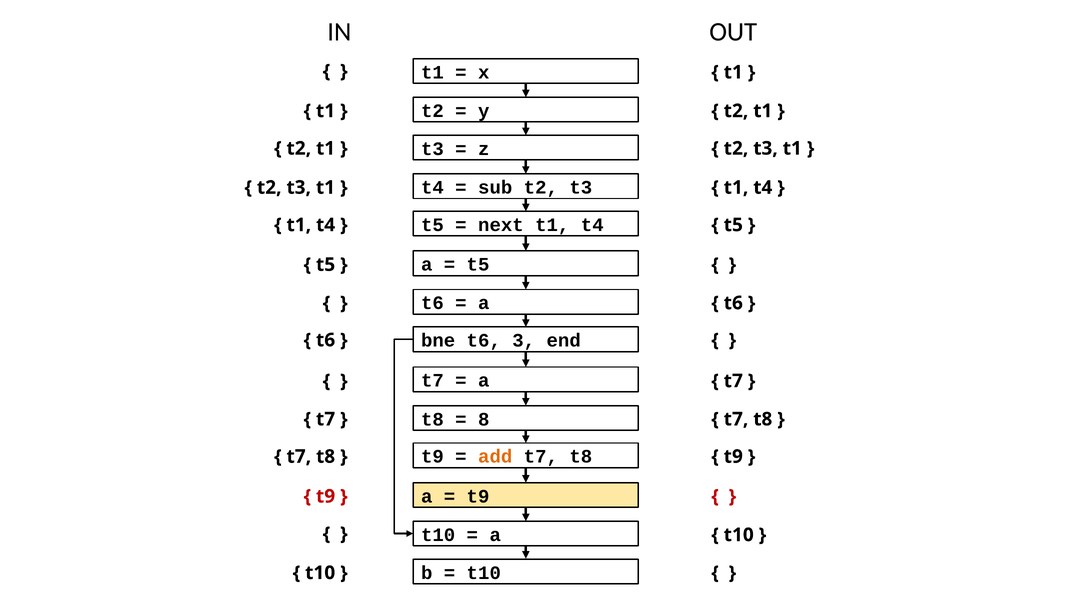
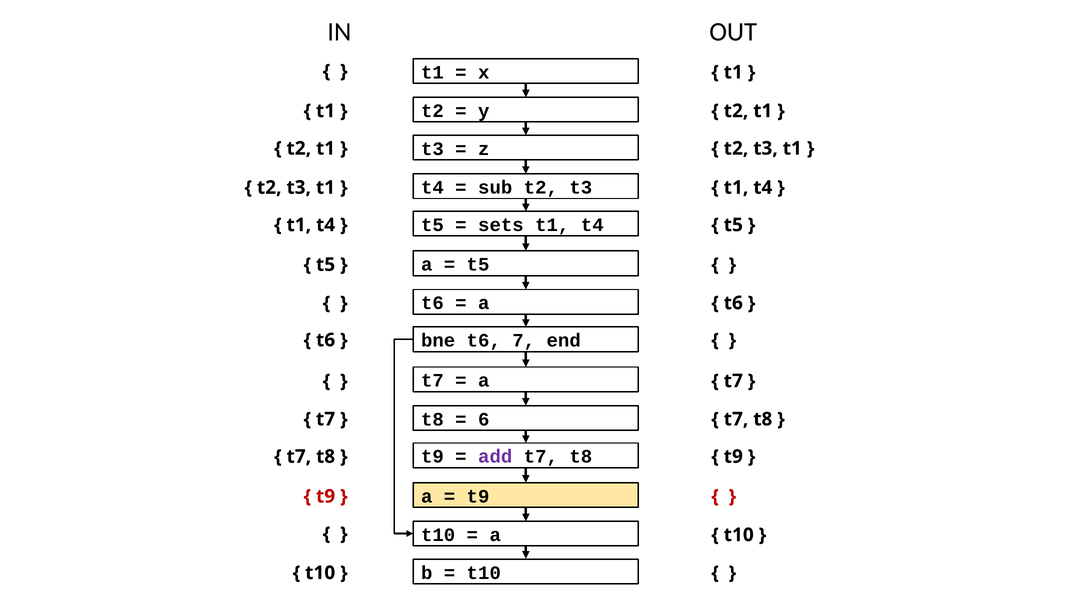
next: next -> sets (501, 225)
3: 3 -> 7 (524, 341)
8: 8 -> 6 (484, 419)
add colour: orange -> purple (495, 457)
